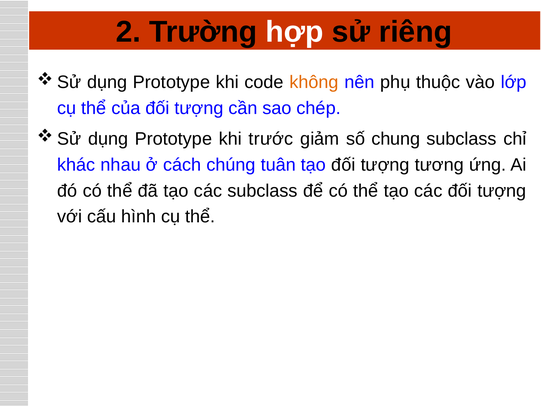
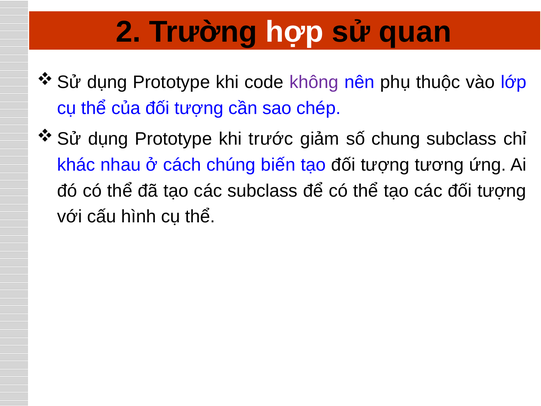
riêng: riêng -> quan (415, 32)
không colour: orange -> purple (314, 82)
tuân: tuân -> biến (278, 165)
